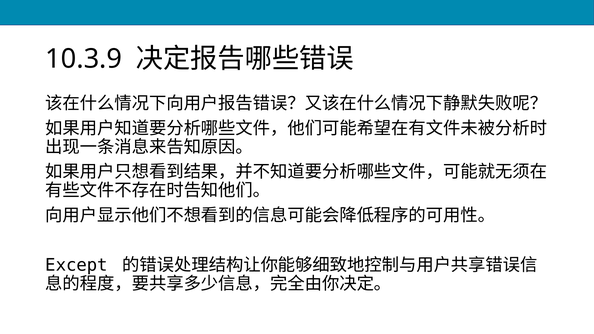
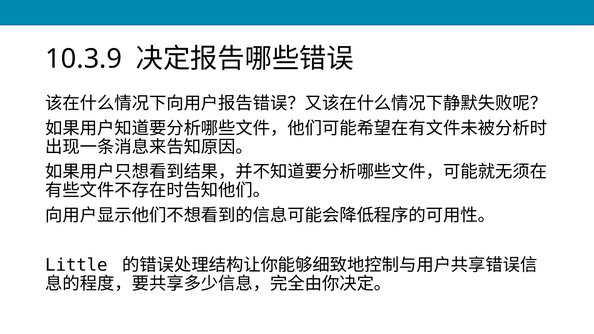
Except: Except -> Little (77, 265)
